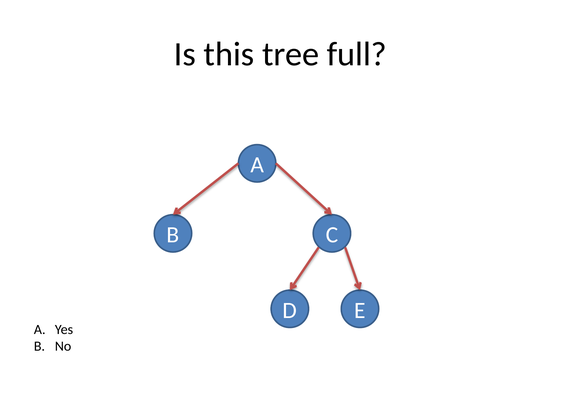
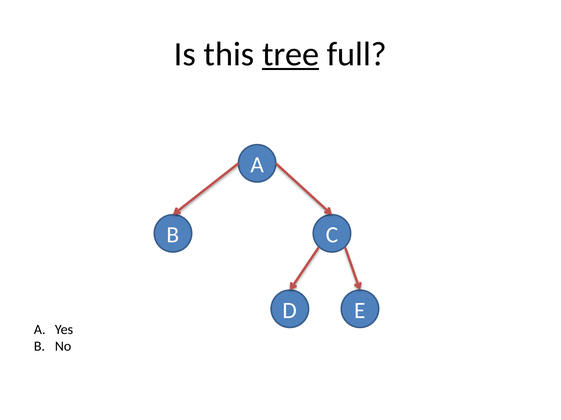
tree underline: none -> present (291, 54)
